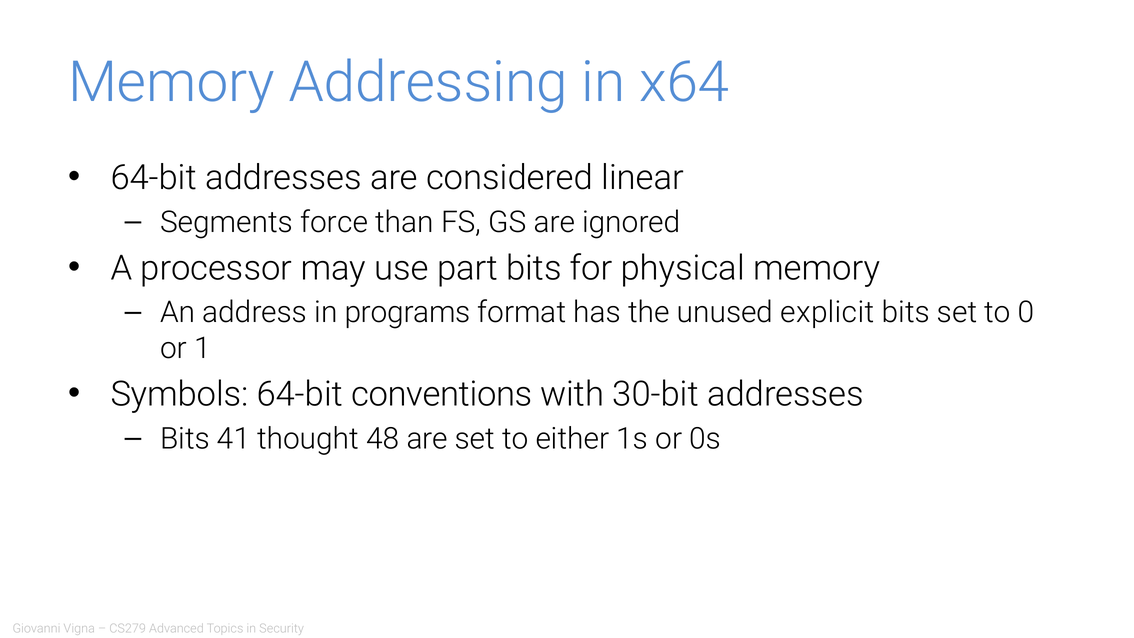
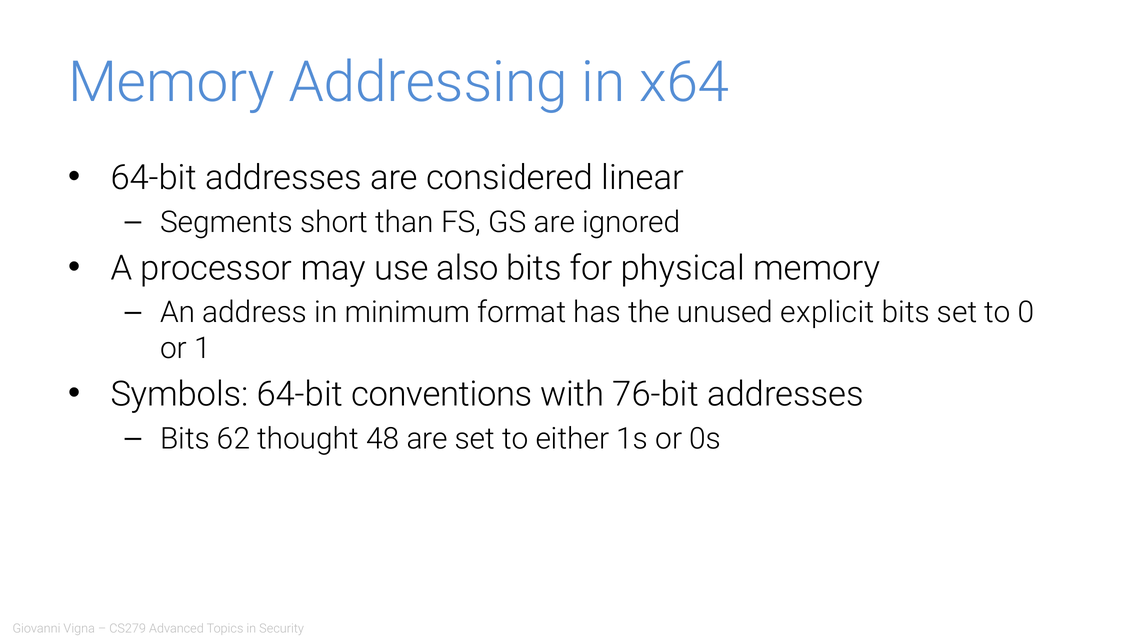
force: force -> short (334, 222)
part: part -> also (468, 268)
programs: programs -> minimum (407, 312)
30-bit: 30-bit -> 76-bit (656, 394)
41: 41 -> 62 (234, 439)
